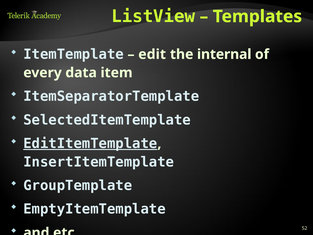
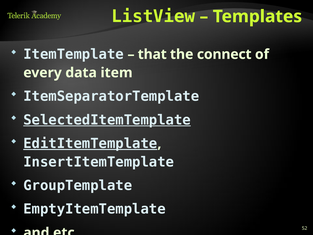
edit: edit -> that (152, 54)
internal: internal -> connect (224, 54)
SelectedItemTemplate underline: none -> present (107, 120)
